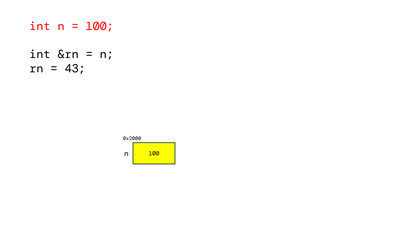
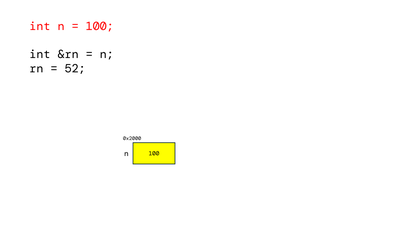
43: 43 -> 52 (75, 68)
